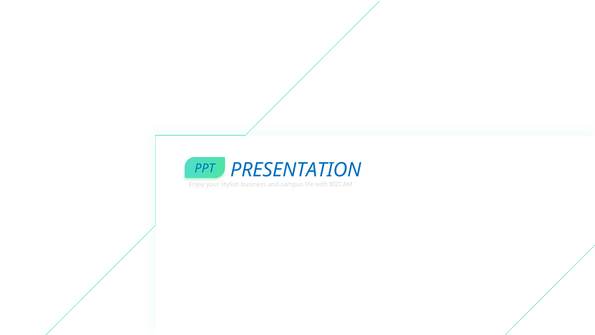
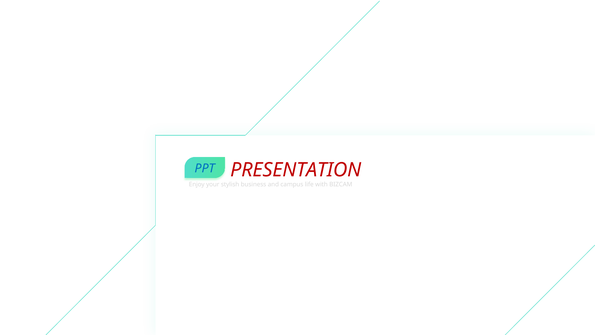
PRESENTATION colour: blue -> red (296, 170)
